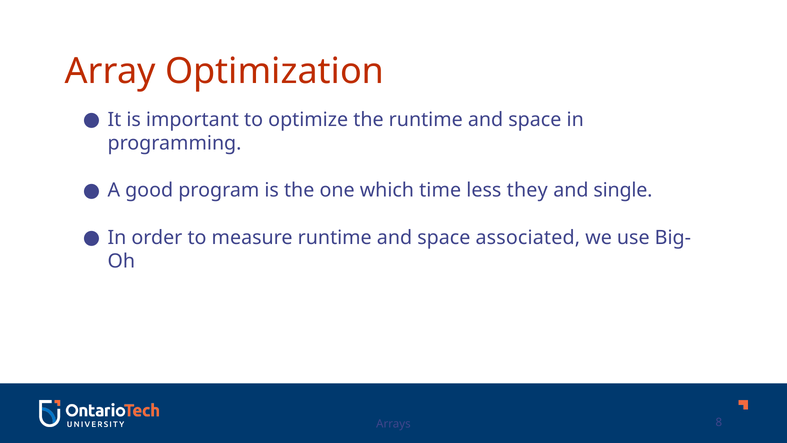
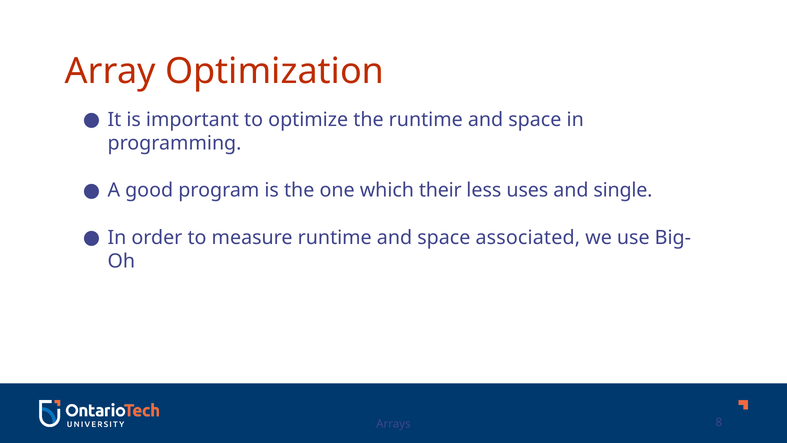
time: time -> their (440, 190)
they: they -> uses (527, 190)
